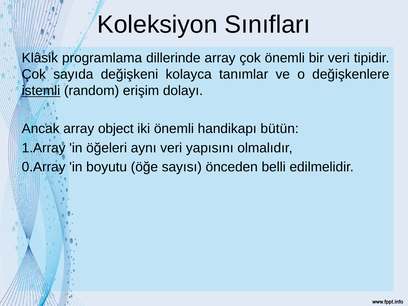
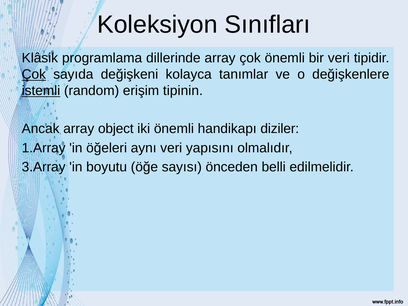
Çok underline: none -> present (34, 74)
dolayı: dolayı -> tipinin (183, 91)
bütün: bütün -> diziler (280, 129)
0.Array: 0.Array -> 3.Array (44, 167)
